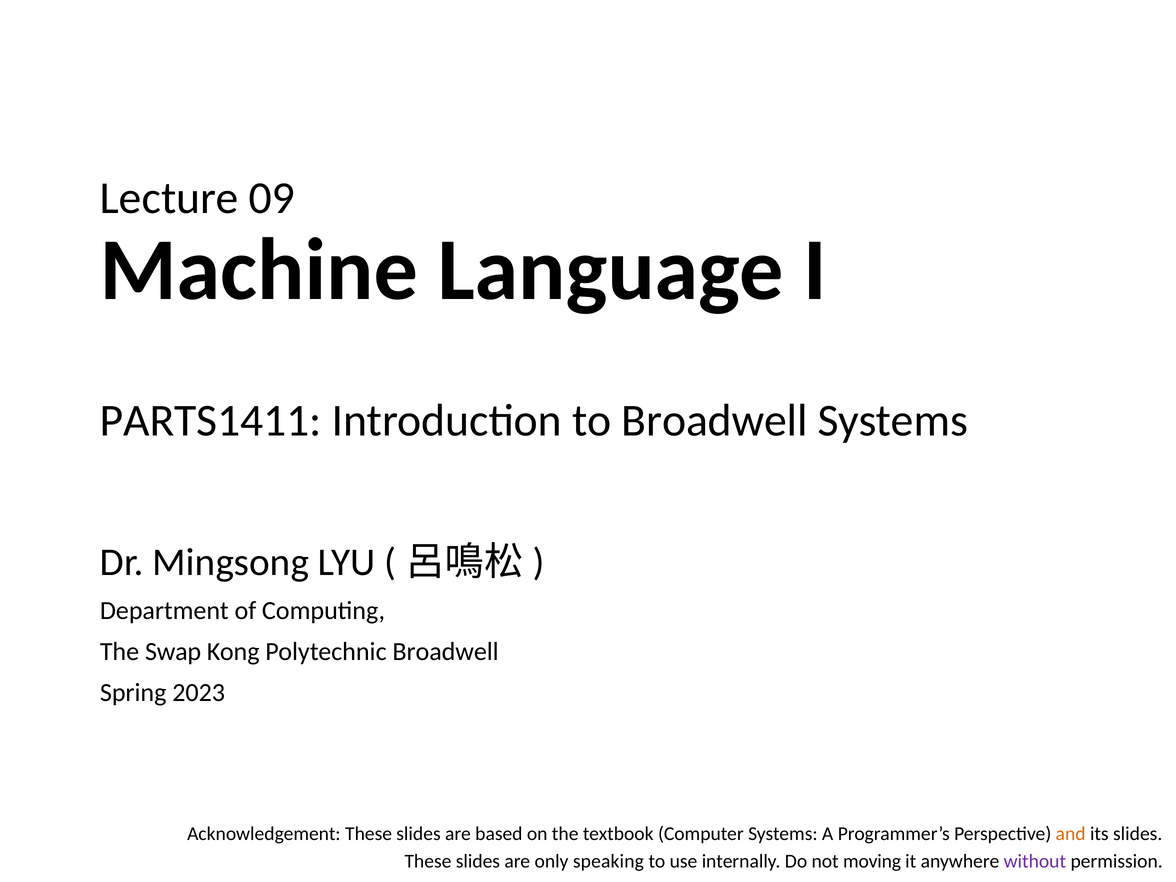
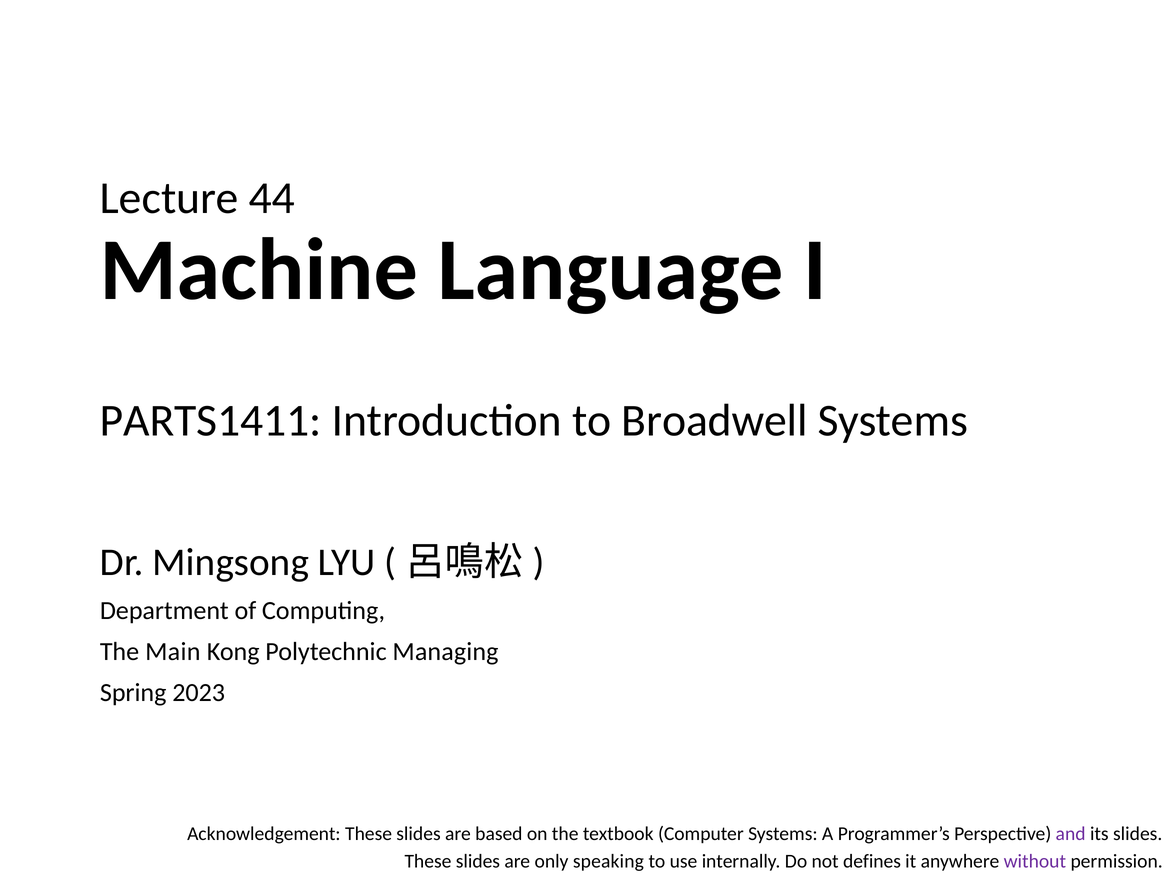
09: 09 -> 44 (272, 198)
Swap: Swap -> Main (173, 652)
Polytechnic Broadwell: Broadwell -> Managing (445, 652)
and colour: orange -> purple (1071, 834)
moving: moving -> defines (872, 861)
